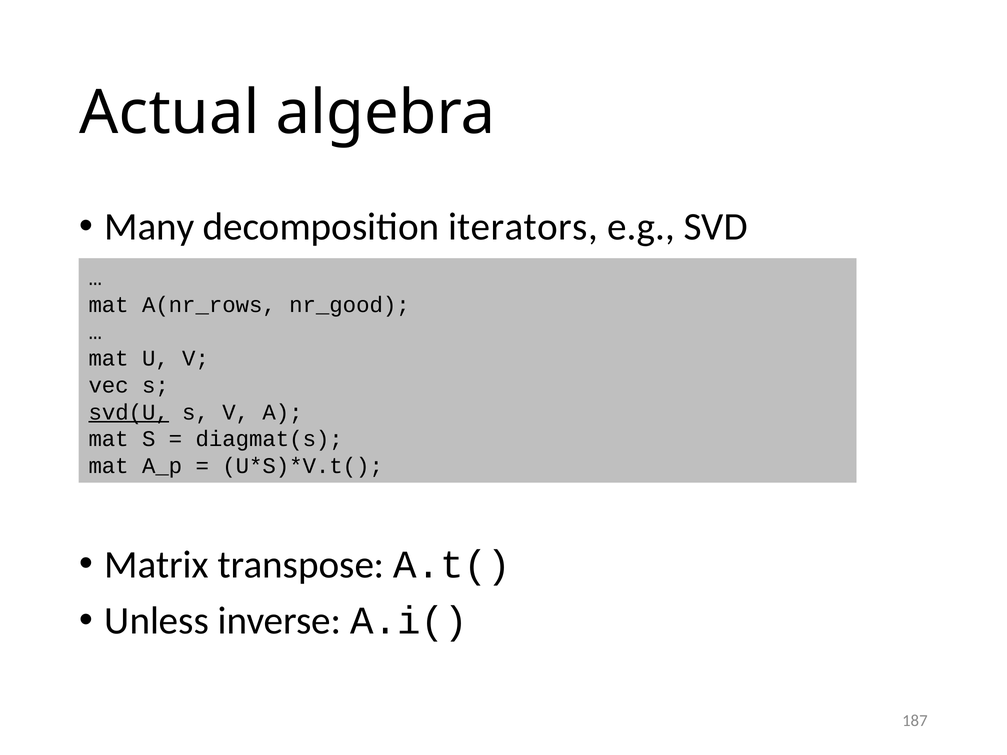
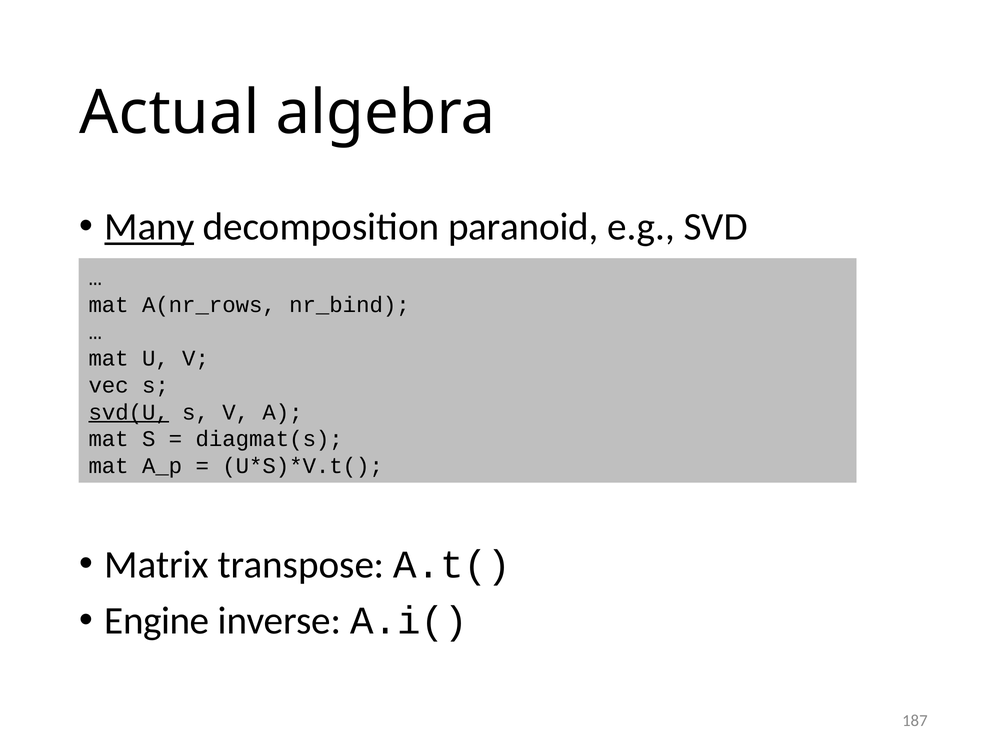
Many underline: none -> present (149, 227)
iterators: iterators -> paranoid (523, 227)
nr_good: nr_good -> nr_bind (349, 305)
Unless: Unless -> Engine (157, 621)
